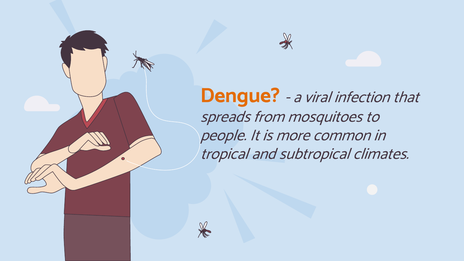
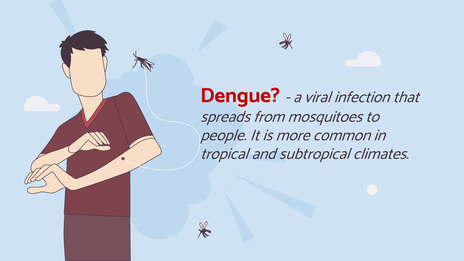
Dengue colour: orange -> red (240, 95)
